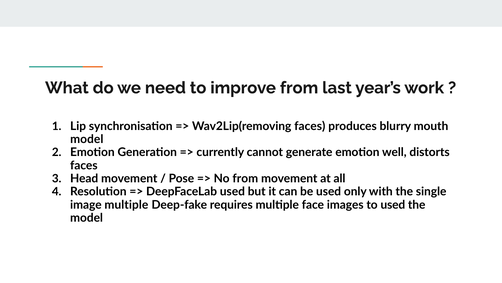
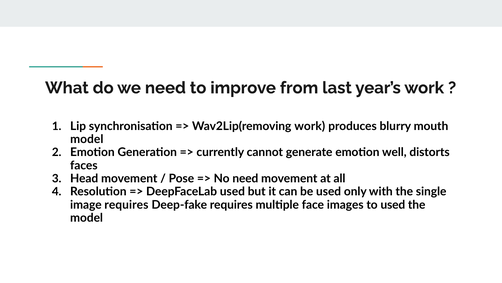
Wav2Lip(removing faces: faces -> work (310, 126)
No from: from -> need (245, 178)
image multiple: multiple -> requires (126, 204)
